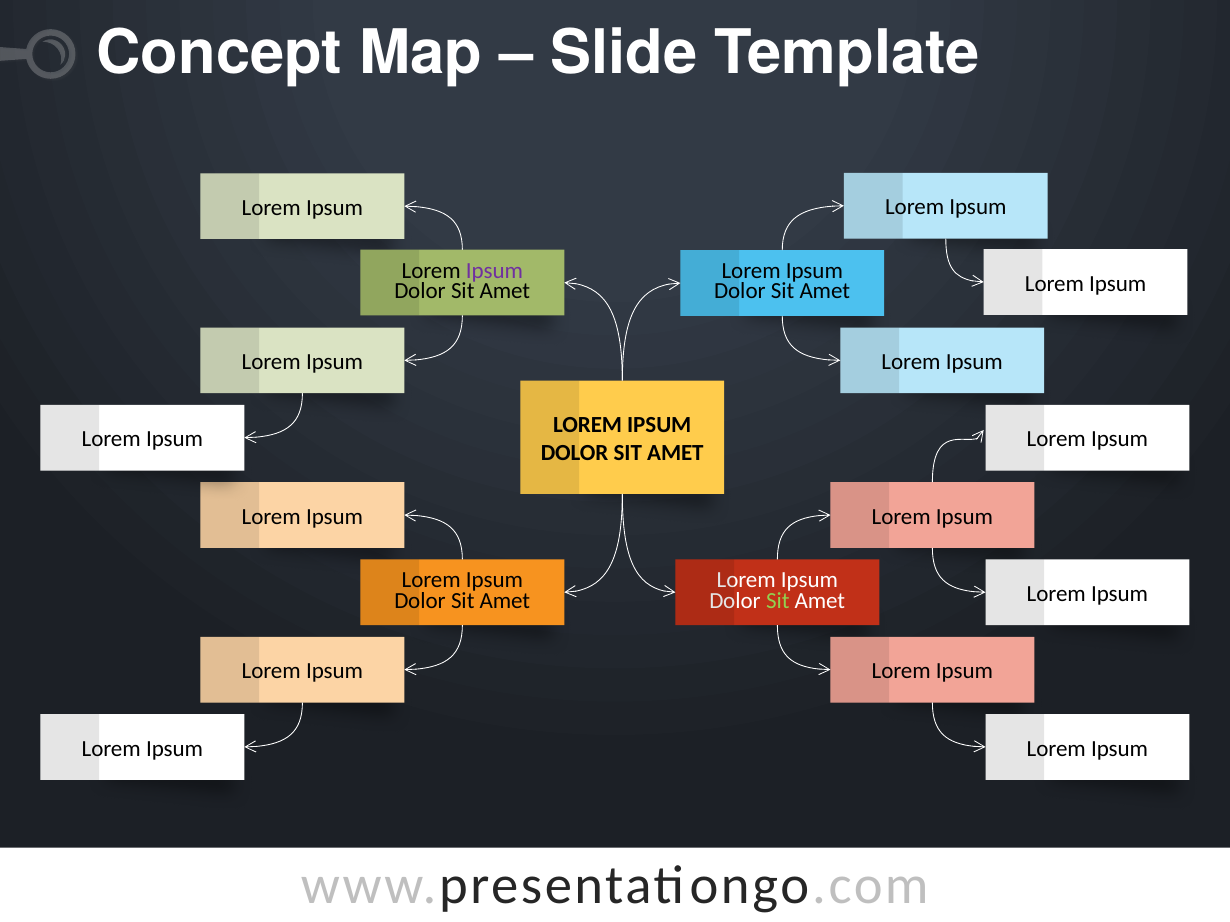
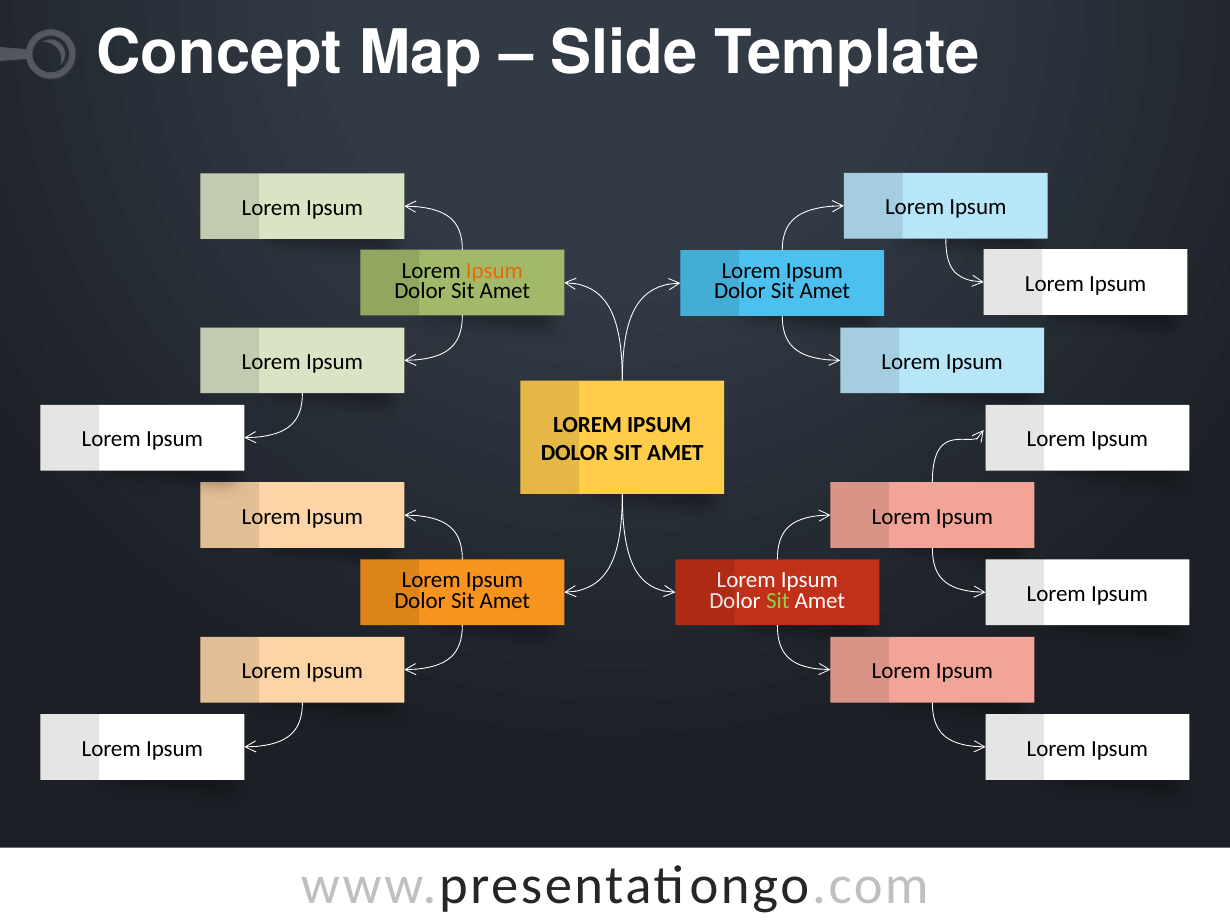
Ipsum colour: purple -> orange (495, 271)
